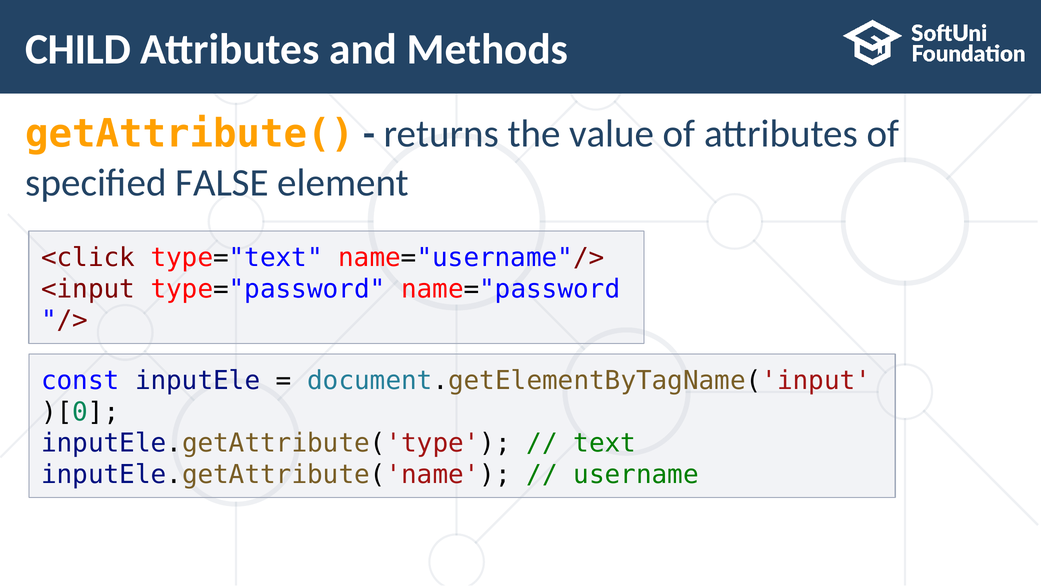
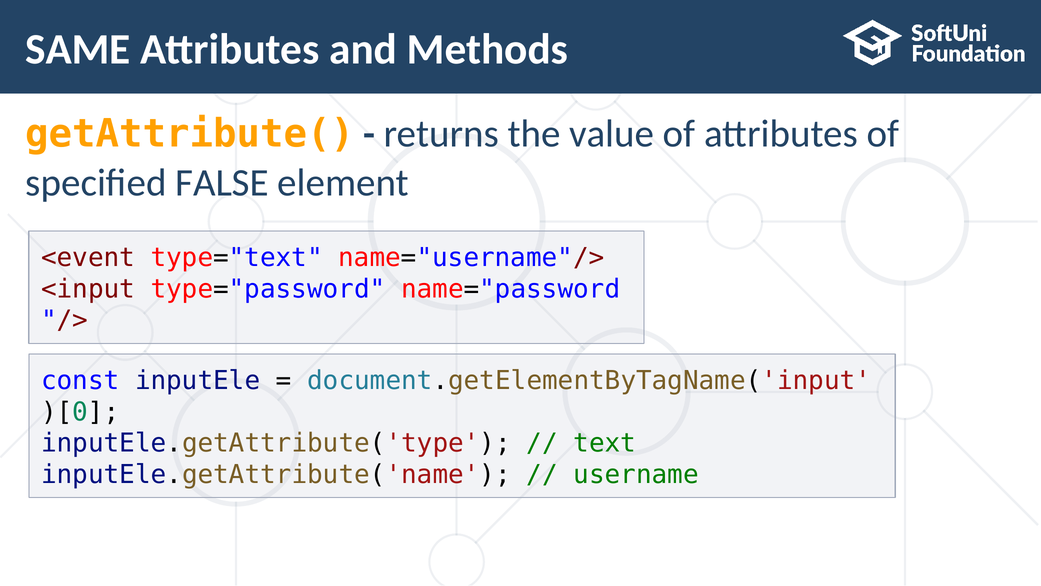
CHILD: CHILD -> SAME (78, 49)
<click: <click -> <event (88, 258)
